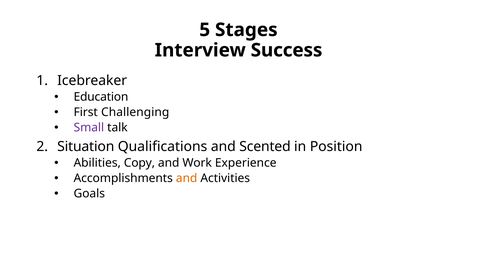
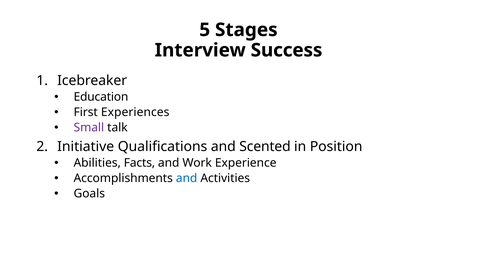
Challenging: Challenging -> Experiences (135, 112)
Situation: Situation -> Initiative (86, 147)
Copy: Copy -> Facts (139, 163)
and colour: orange -> blue (187, 179)
